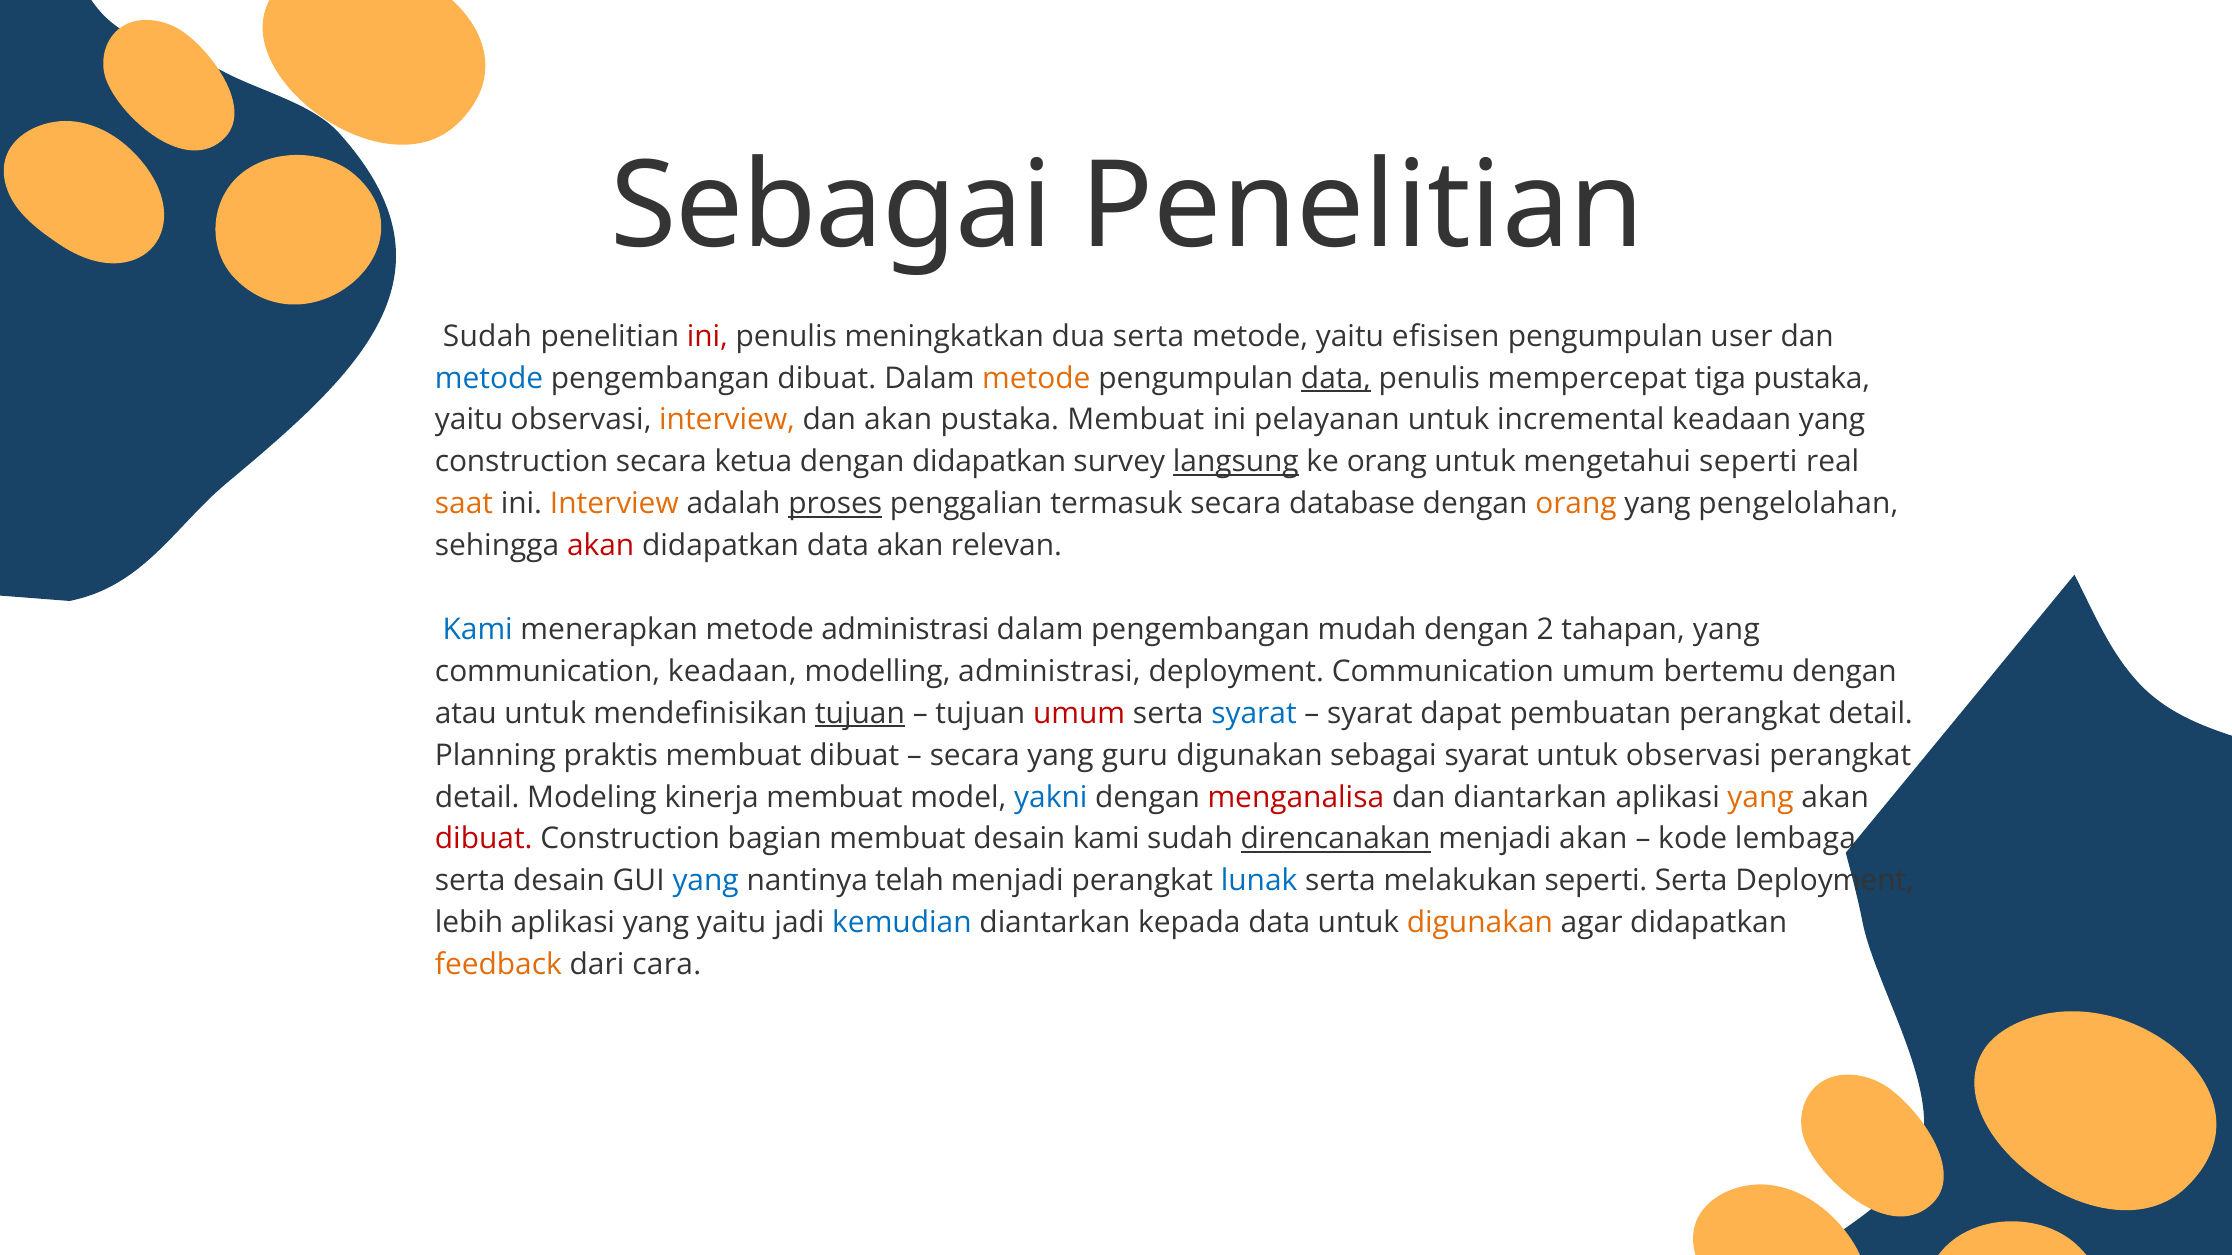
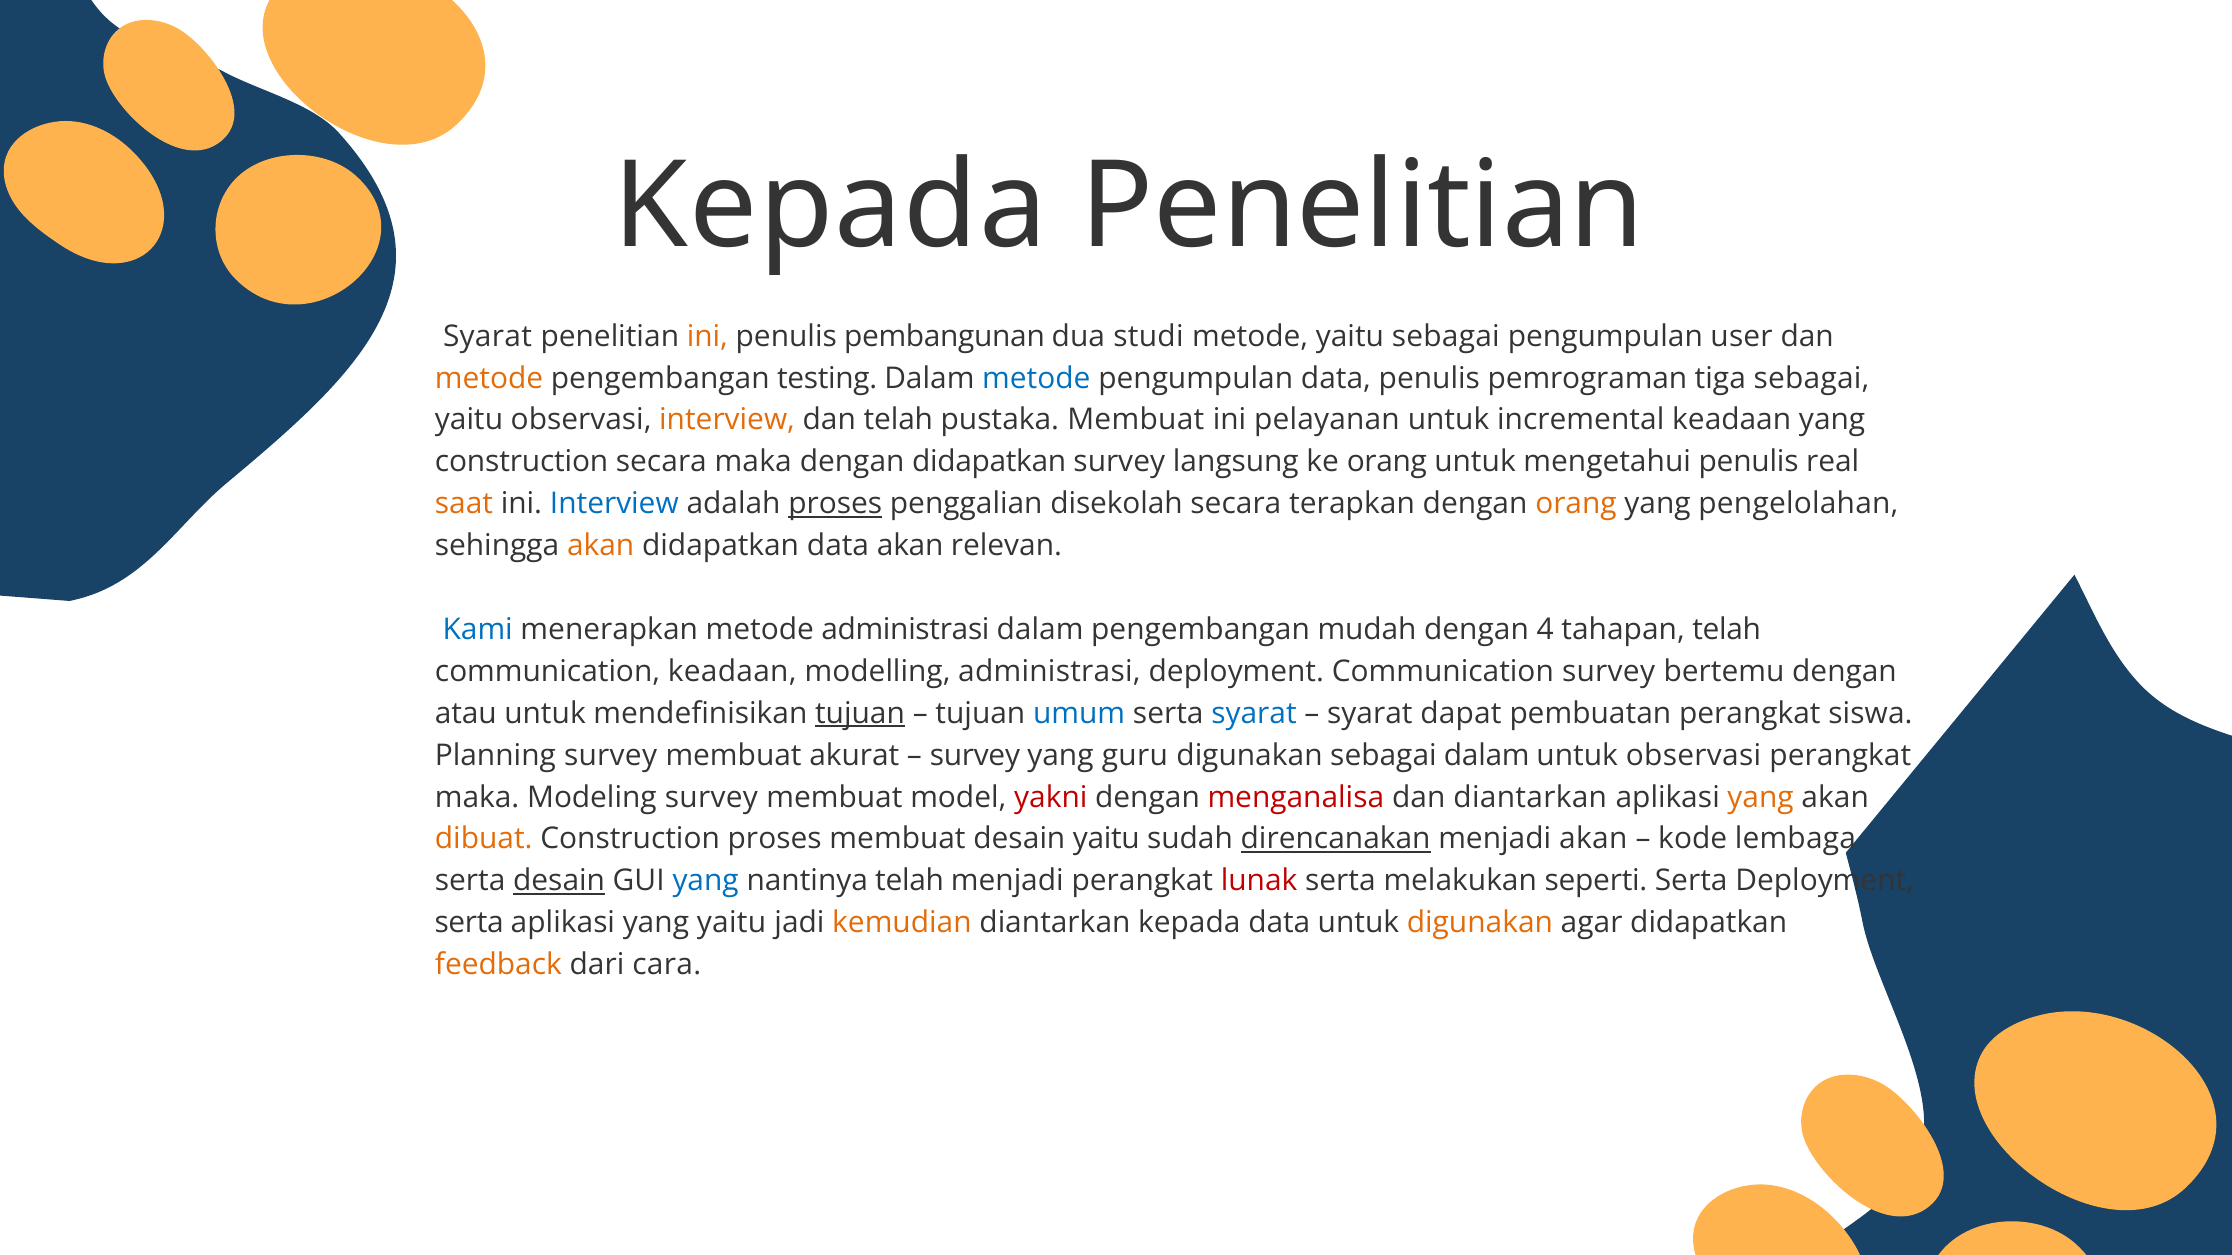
Sebagai: Sebagai -> Kepada (830, 207)
Sudah: Sudah -> Syarat (487, 336)
ini colour: red -> orange (707, 336)
meningkatkan: meningkatkan -> pembangunan (944, 336)
dua serta: serta -> studi (1148, 336)
yaitu efisisen: efisisen -> sebagai (1446, 336)
metode colour: blue -> orange (489, 378)
pengembangan dibuat: dibuat -> testing (827, 378)
metode colour: orange -> blue (1036, 378)
data underline: present -> none (1336, 378)
mempercepat: mempercepat -> pemrograman (1587, 378)
tiga pustaka: pustaka -> sebagai (1812, 378)
dan akan: akan -> telah (898, 420)
secara ketua: ketua -> maka (753, 462)
langsung underline: present -> none (1236, 462)
mengetahui seperti: seperti -> penulis (1749, 462)
Interview colour: orange -> blue (614, 504)
termasuk: termasuk -> disekolah (1117, 504)
database: database -> terapkan (1352, 504)
akan colour: red -> orange (601, 546)
2: 2 -> 4 (1545, 630)
tahapan yang: yang -> telah (1727, 630)
Communication umum: umum -> survey (1609, 672)
umum colour: red -> blue (1079, 714)
pembuatan perangkat detail: detail -> siswa (1870, 714)
Planning praktis: praktis -> survey (611, 756)
membuat dibuat: dibuat -> akurat (854, 756)
secara: secara -> survey (975, 756)
sebagai syarat: syarat -> dalam (1487, 756)
detail: detail -> maka (477, 797)
Modeling kinerja: kinerja -> survey (711, 797)
yakni colour: blue -> red (1051, 797)
dibuat colour: red -> orange (484, 839)
Construction bagian: bagian -> proses (775, 839)
desain kami: kami -> yaitu (1106, 839)
desain underline: none -> present (559, 881)
lunak colour: blue -> red (1259, 881)
lebih: lebih -> serta (469, 923)
kemudian colour: blue -> orange (902, 923)
